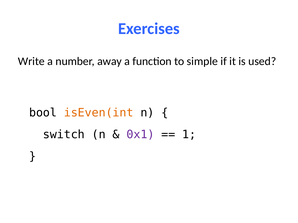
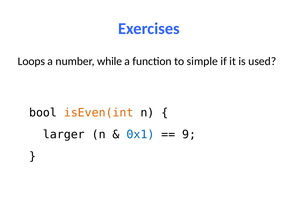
Write: Write -> Loops (31, 61)
away: away -> while (110, 61)
switch: switch -> larger (64, 135)
0x1 colour: purple -> blue (140, 135)
1: 1 -> 9 (189, 135)
